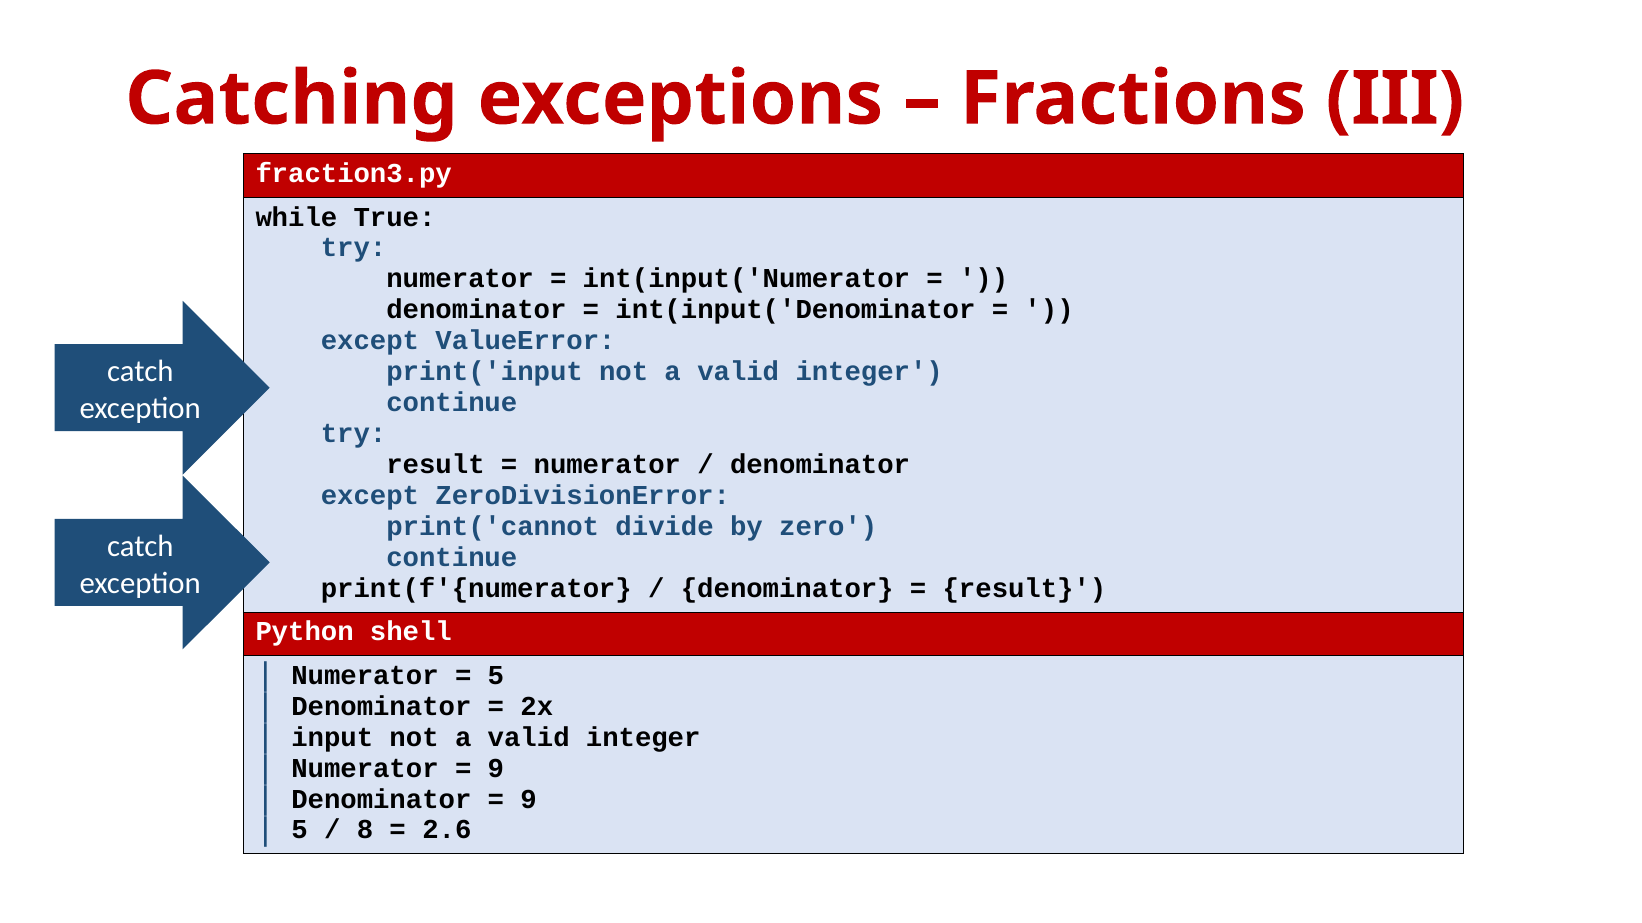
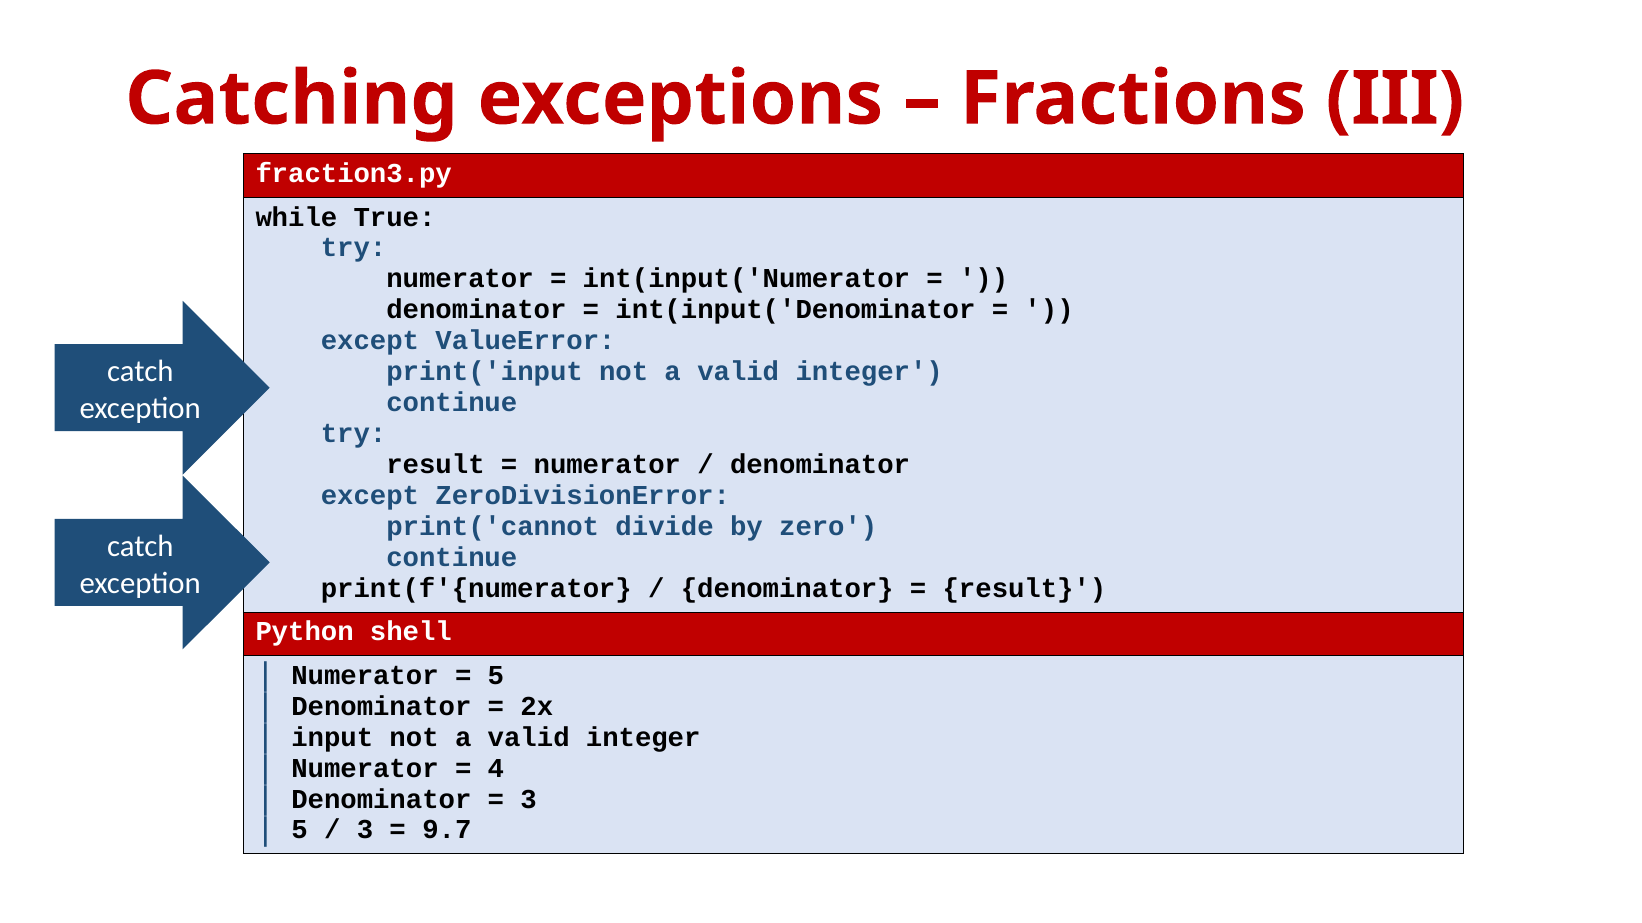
9: 9 -> 4 (496, 769)
9: 9 -> 3 (529, 800)
8: 8 -> 3 (365, 831)
2.6: 2.6 -> 9.7 (447, 831)
